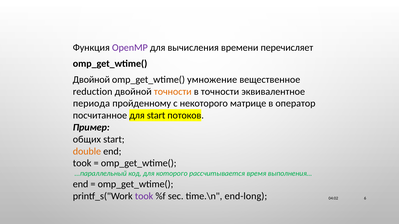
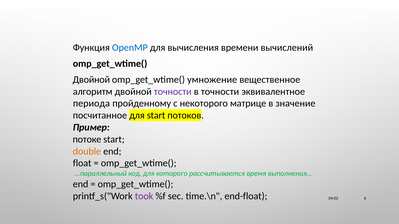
OpenMP colour: purple -> blue (130, 48)
перечисляет: перечисляет -> вычислений (287, 48)
reduction: reduction -> алгоритм (93, 92)
точности colour: orange -> purple (173, 92)
оператор: оператор -> значение (295, 104)
общих: общих -> потоке (87, 140)
took: took -> float (82, 163)
end-long: end-long -> end-float (246, 196)
